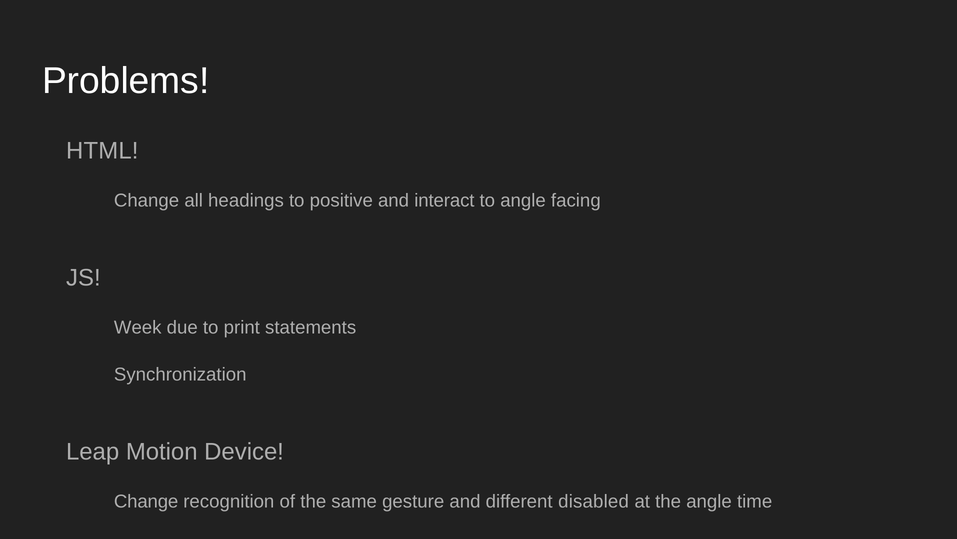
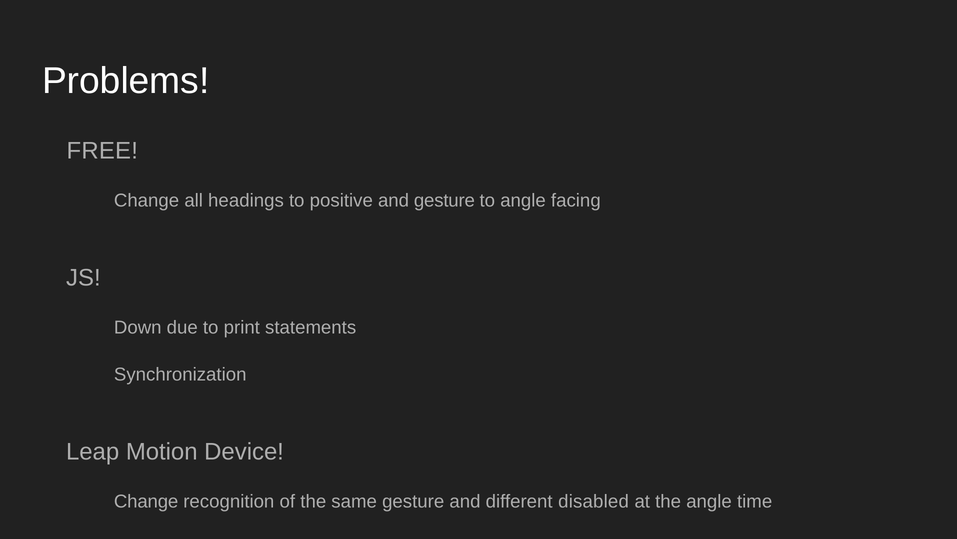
HTML: HTML -> FREE (102, 151)
and interact: interact -> gesture (444, 200)
Week: Week -> Down (138, 327)
